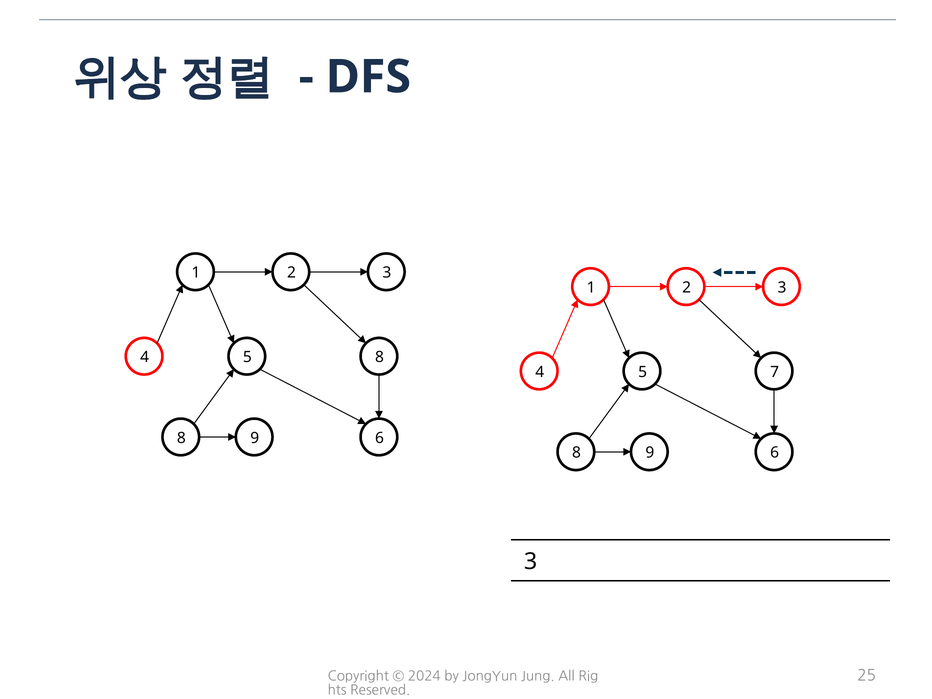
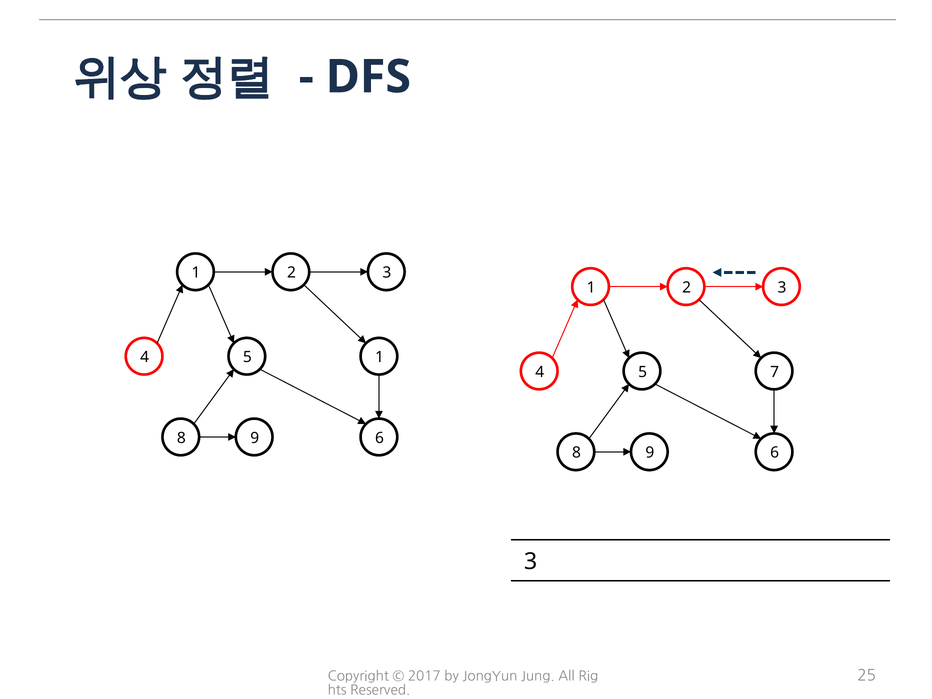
5 8: 8 -> 1 (380, 357)
2024: 2024 -> 2017 (424, 676)
